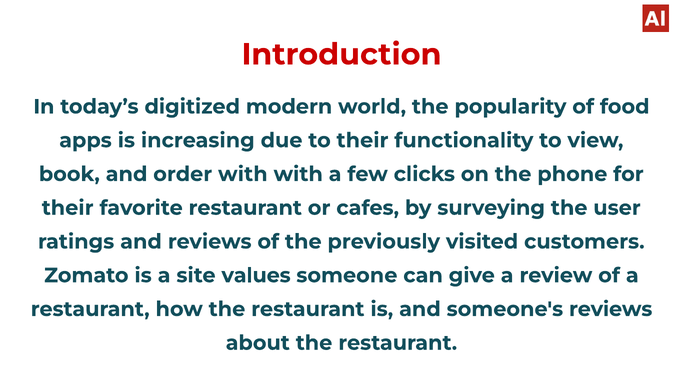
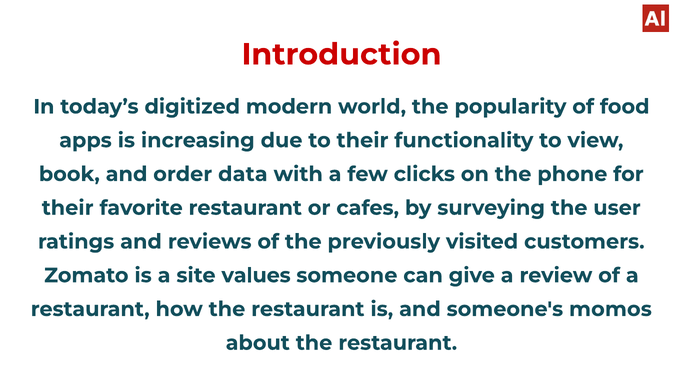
order with: with -> data (243, 174)
someone's reviews: reviews -> momos (610, 309)
